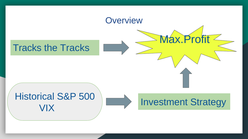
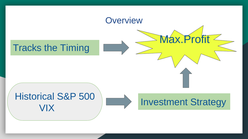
the Tracks: Tracks -> Timing (75, 48)
